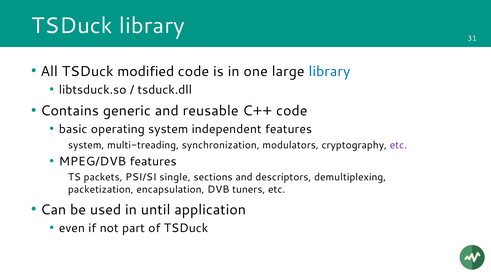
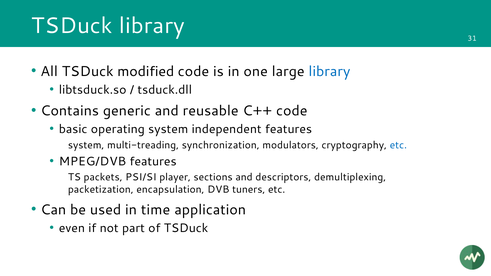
etc colour: purple -> blue (398, 145)
single: single -> player (175, 177)
until: until -> time (156, 210)
